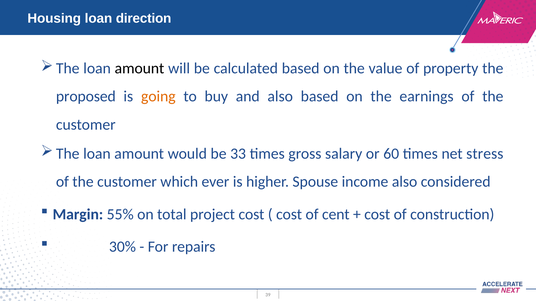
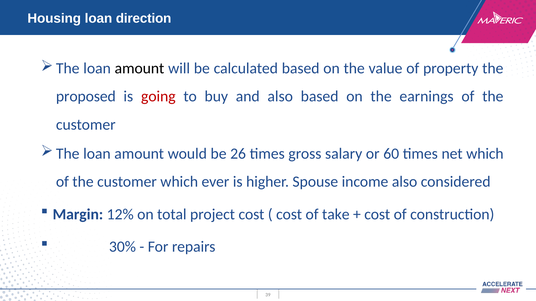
going colour: orange -> red (158, 97)
33: 33 -> 26 (238, 154)
net stress: stress -> which (485, 154)
55%: 55% -> 12% (120, 215)
cent: cent -> take (336, 215)
